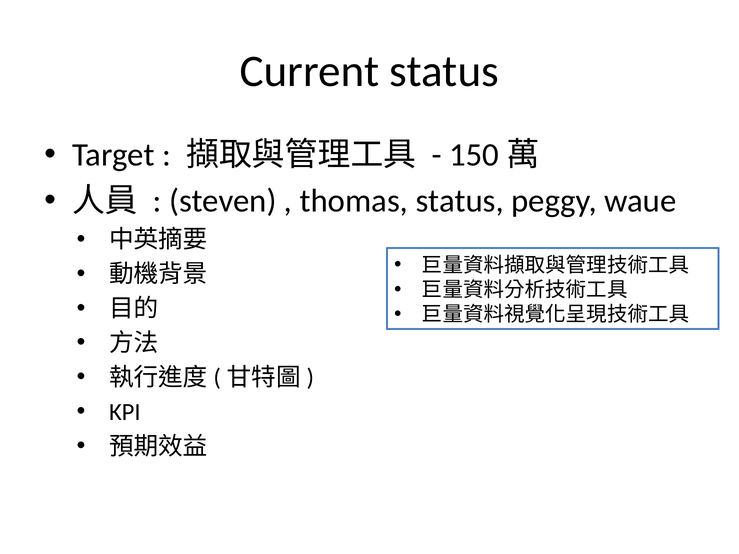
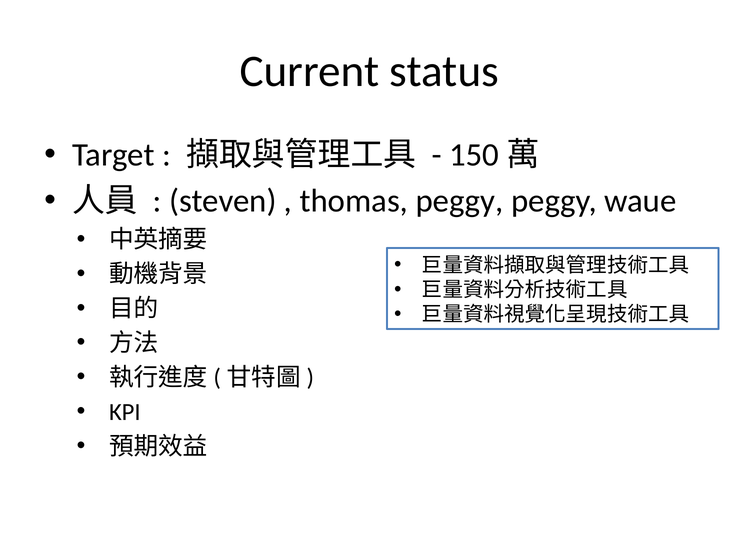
thomas status: status -> peggy (460, 201)
